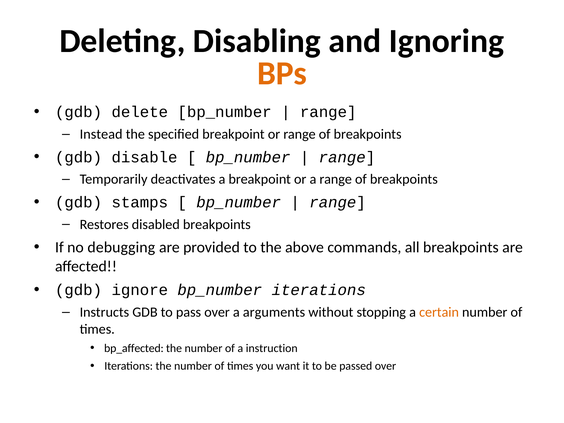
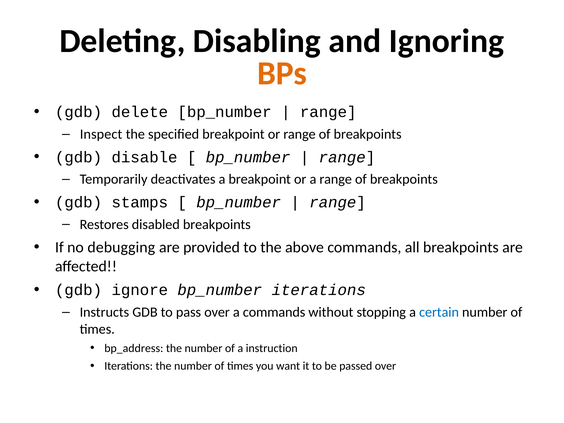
Instead: Instead -> Inspect (101, 134)
a arguments: arguments -> commands (274, 312)
certain colour: orange -> blue (439, 312)
bp_affected: bp_affected -> bp_address (134, 348)
